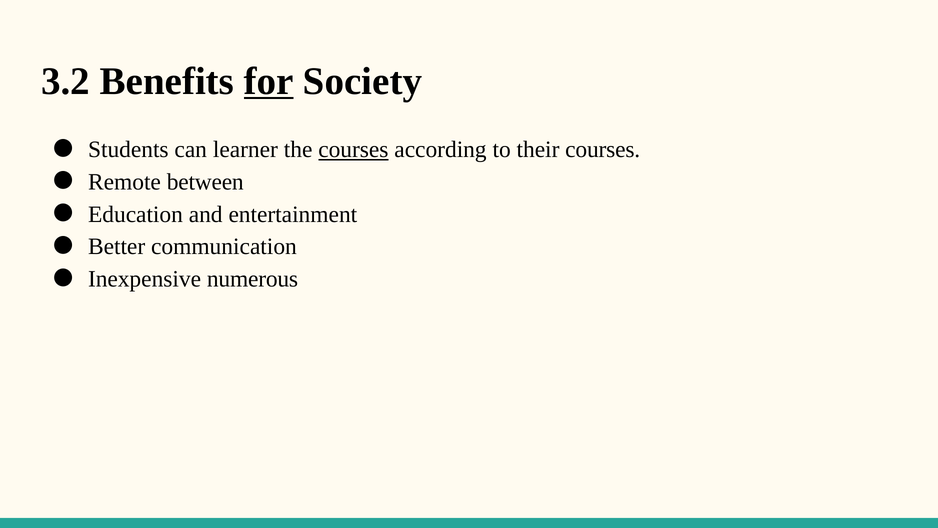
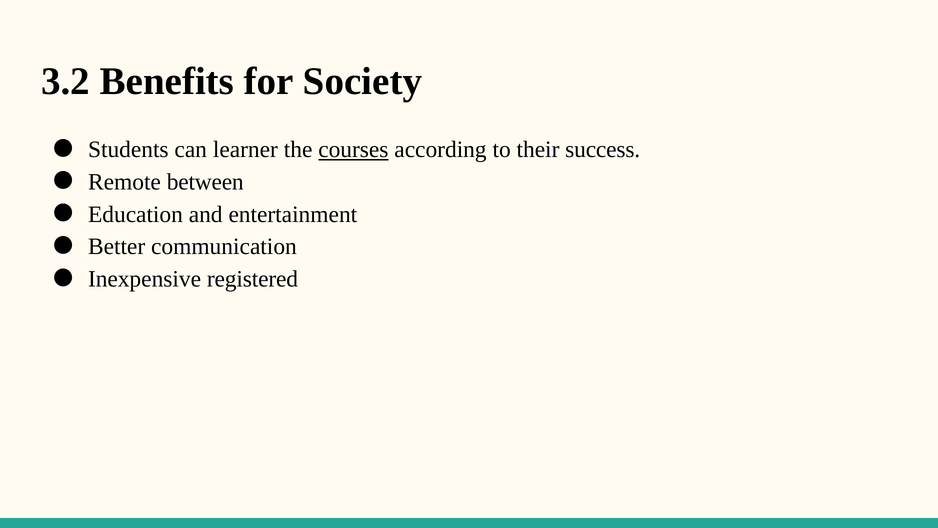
for underline: present -> none (269, 81)
their courses: courses -> success (603, 149)
numerous: numerous -> registered (252, 279)
